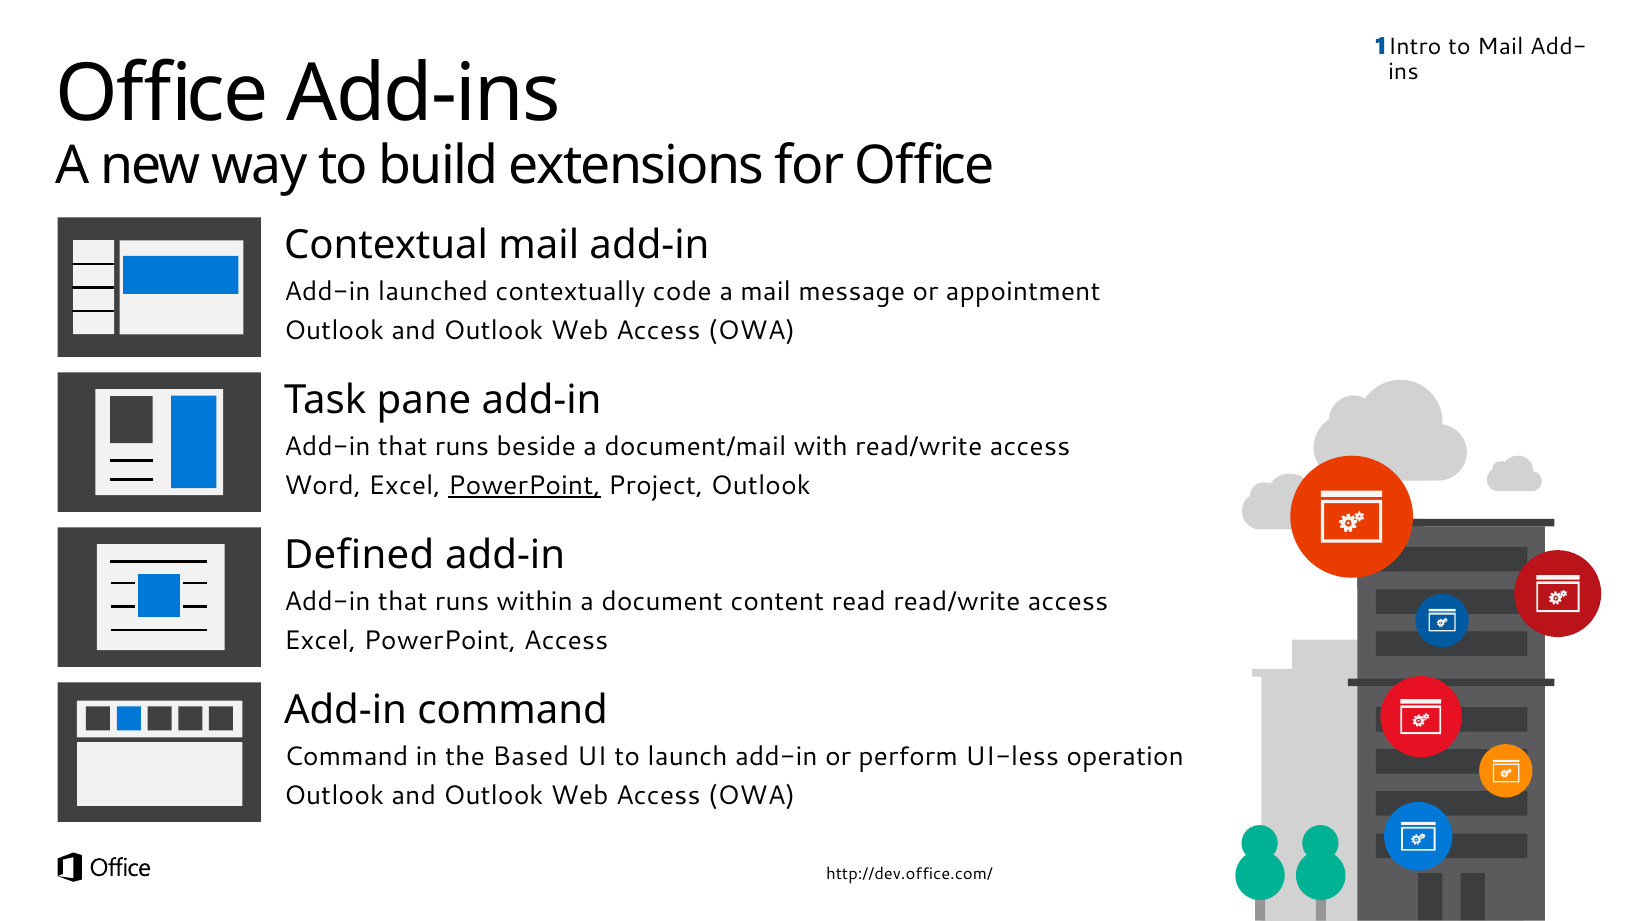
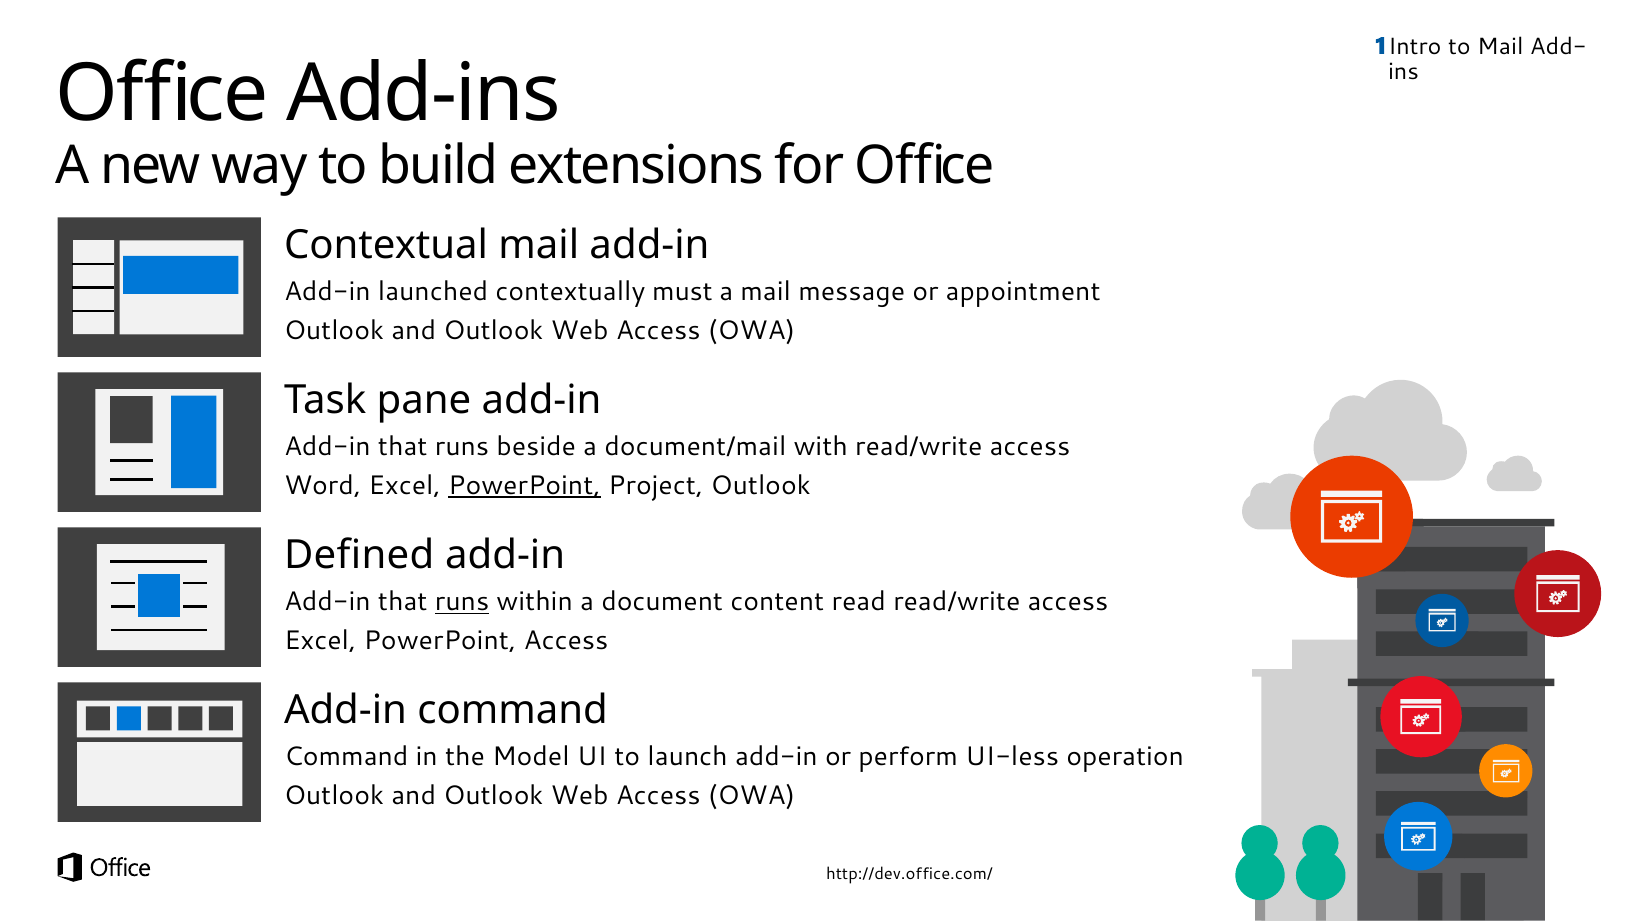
code: code -> must (682, 292)
runs underline: none -> present (462, 602)
Based: Based -> Model (531, 757)
